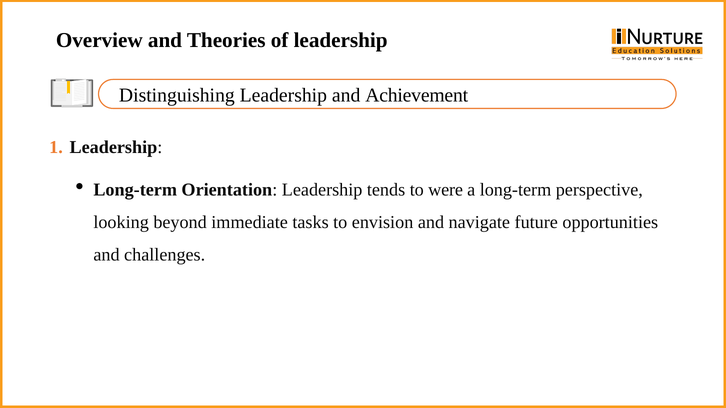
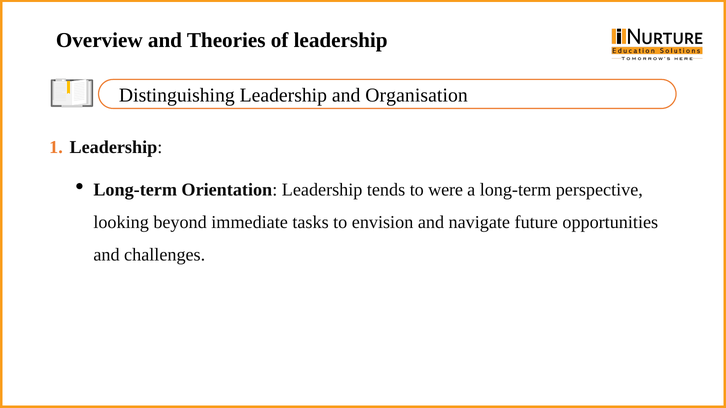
Achievement: Achievement -> Organisation (417, 95)
